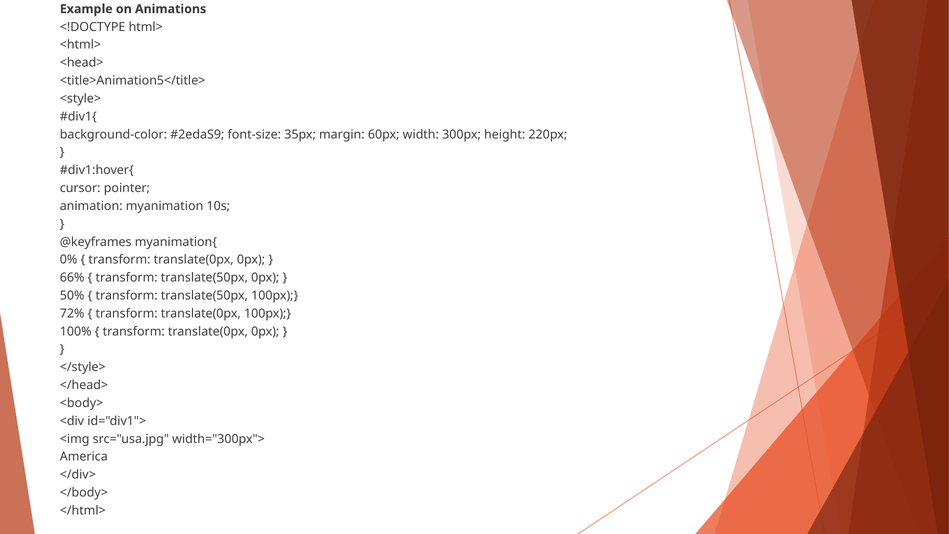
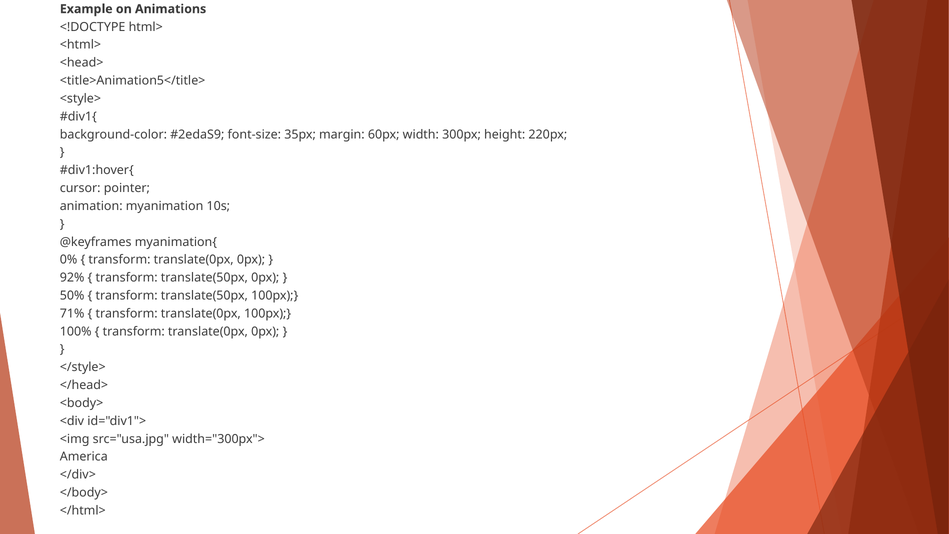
66%: 66% -> 92% (72, 278)
72%: 72% -> 71% (72, 313)
